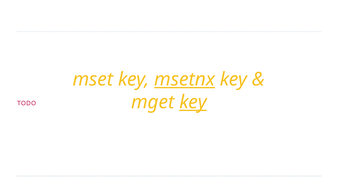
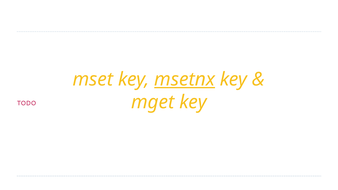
key underline: present -> none (193, 102)
